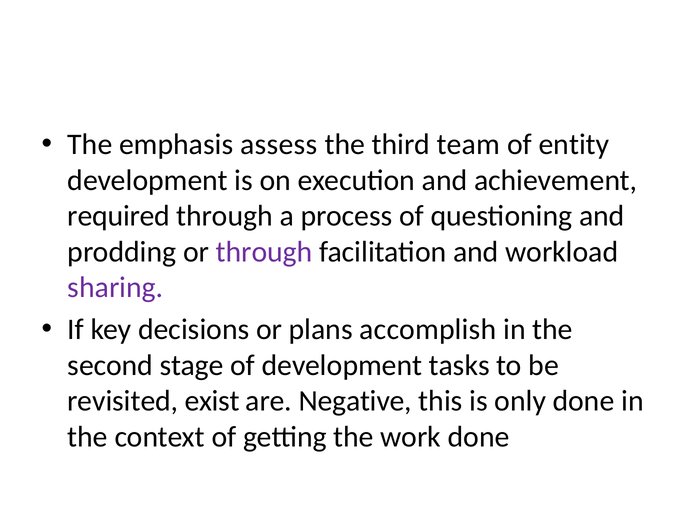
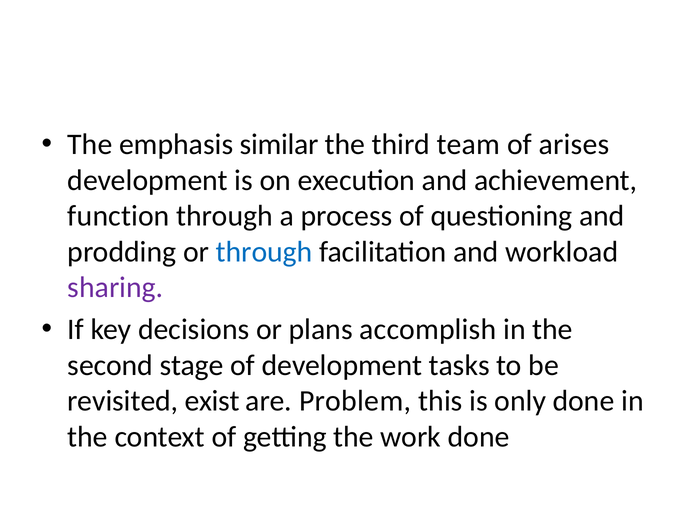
assess: assess -> similar (279, 145)
entity: entity -> arises (574, 145)
required: required -> function (119, 216)
through colour: purple -> blue (264, 252)
Negative: Negative -> Problem (355, 401)
